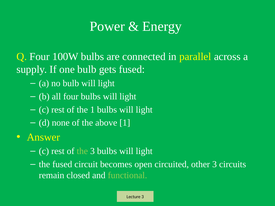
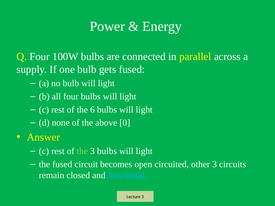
the 1: 1 -> 6 (92, 110)
above 1: 1 -> 0 (125, 123)
functional colour: light green -> light blue (127, 175)
